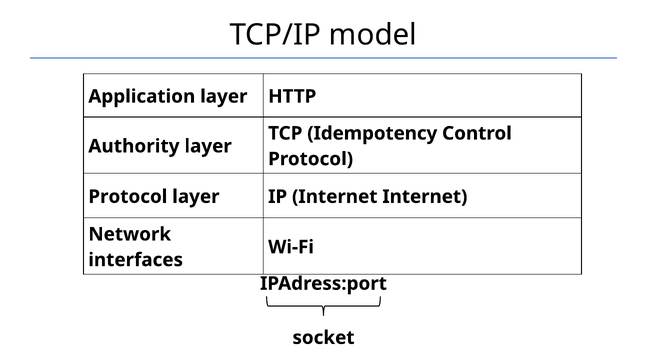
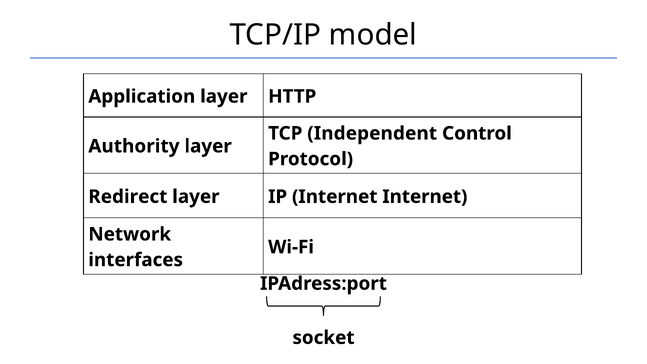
Idempotency: Idempotency -> Independent (372, 133)
Protocol: Protocol -> Redirect (128, 197)
